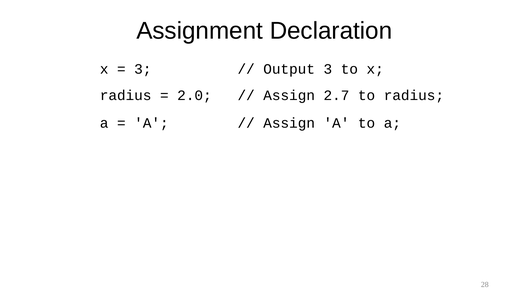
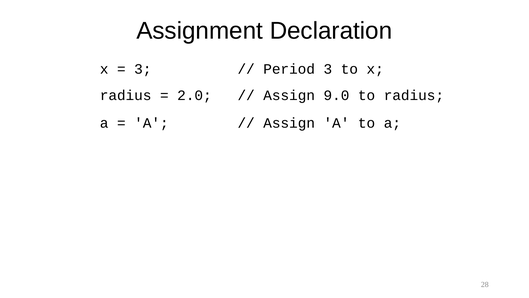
Output: Output -> Period (289, 69)
2.7: 2.7 -> 9.0 (336, 95)
